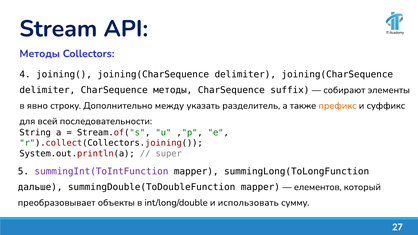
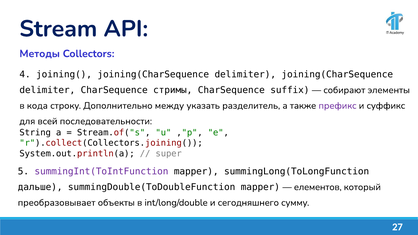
CharSequence методы: методы -> стримы (173, 90)
явно: явно -> кода (37, 106)
префикс colour: orange -> purple (338, 106)
использовать: использовать -> сегодняшнего (248, 203)
